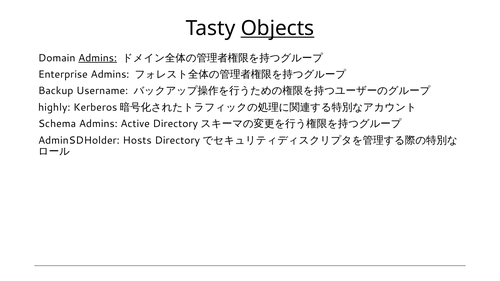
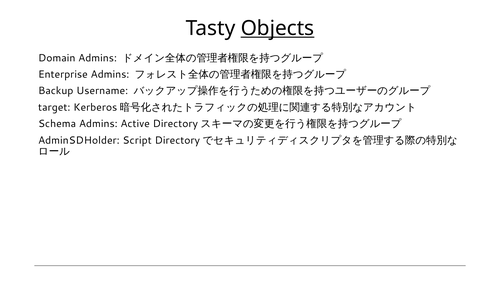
Admins underline: present -> none (98, 58)
highly: highly -> target (54, 107)
Hosts: Hosts -> Script (137, 140)
